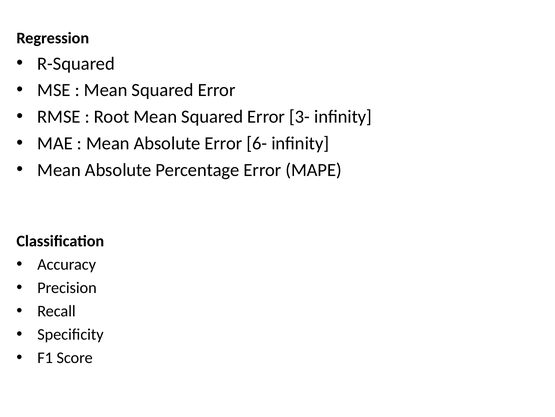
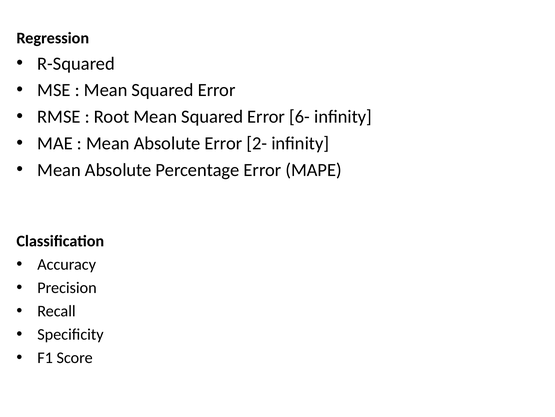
3-: 3- -> 6- (300, 117)
6-: 6- -> 2- (257, 143)
